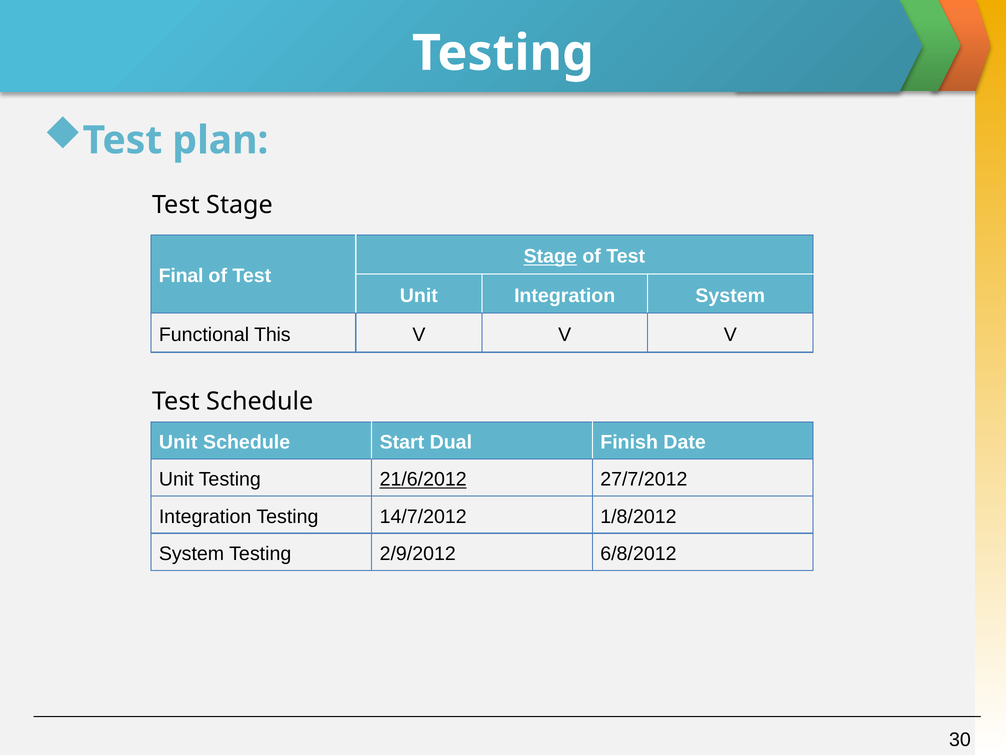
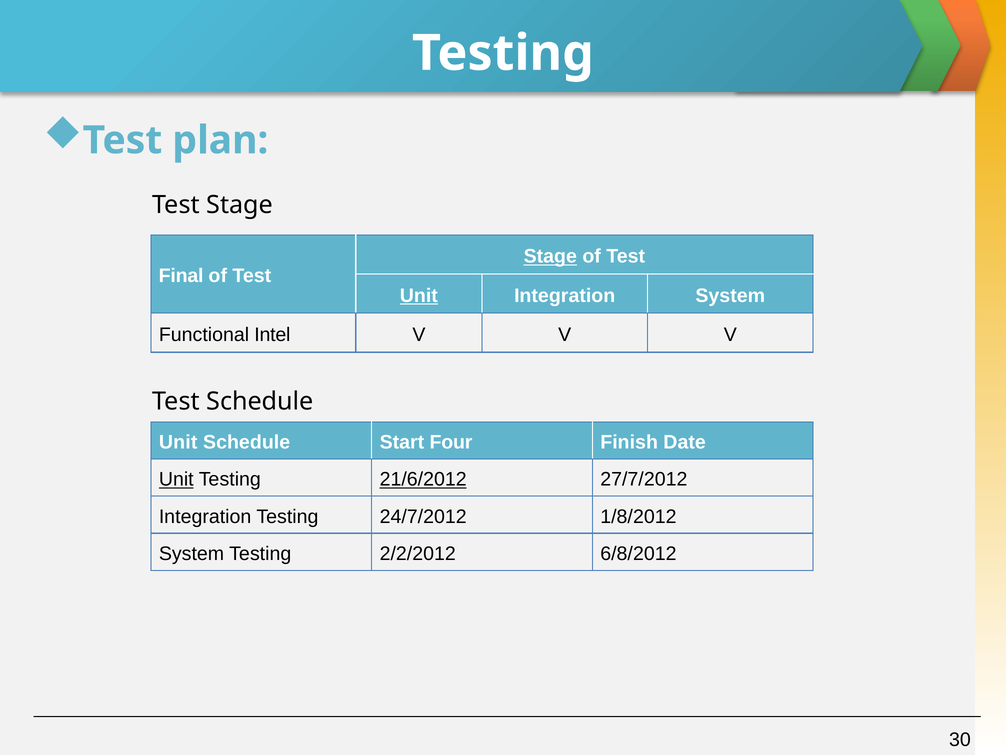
Unit underline: none -> present (419, 295)
This: This -> Intel (272, 334)
Dual: Dual -> Four (451, 442)
Unit underline: none -> present (176, 479)
14/7/2012: 14/7/2012 -> 24/7/2012 (423, 516)
2/9/2012: 2/9/2012 -> 2/2/2012 (418, 553)
